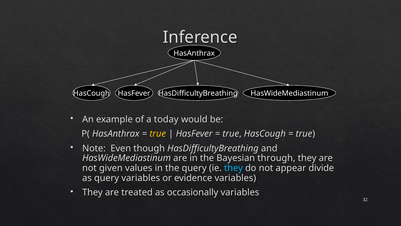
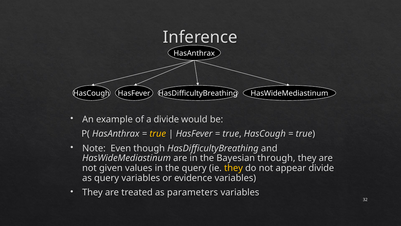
a today: today -> divide (166, 119)
they colour: light blue -> yellow (233, 168)
occasionally: occasionally -> parameters (193, 192)
